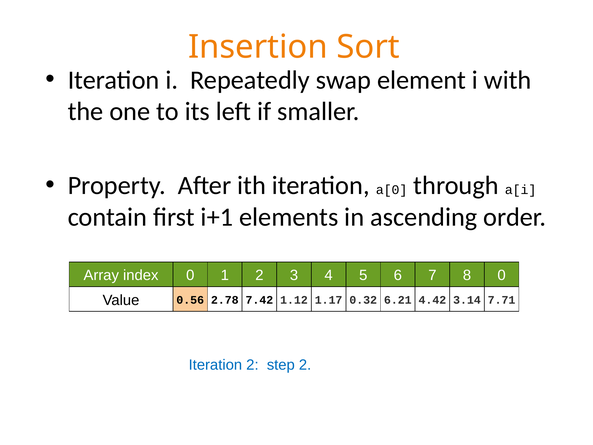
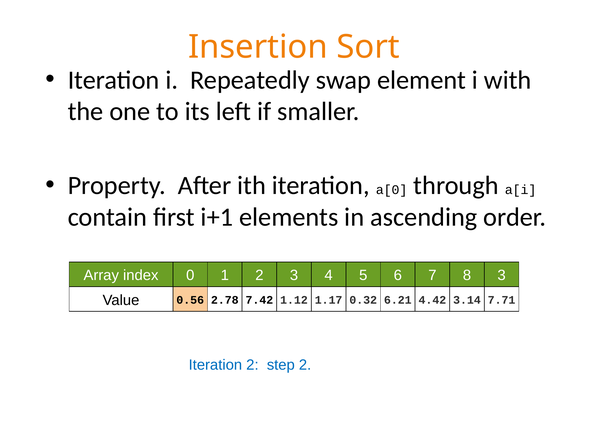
8 0: 0 -> 3 (502, 275)
